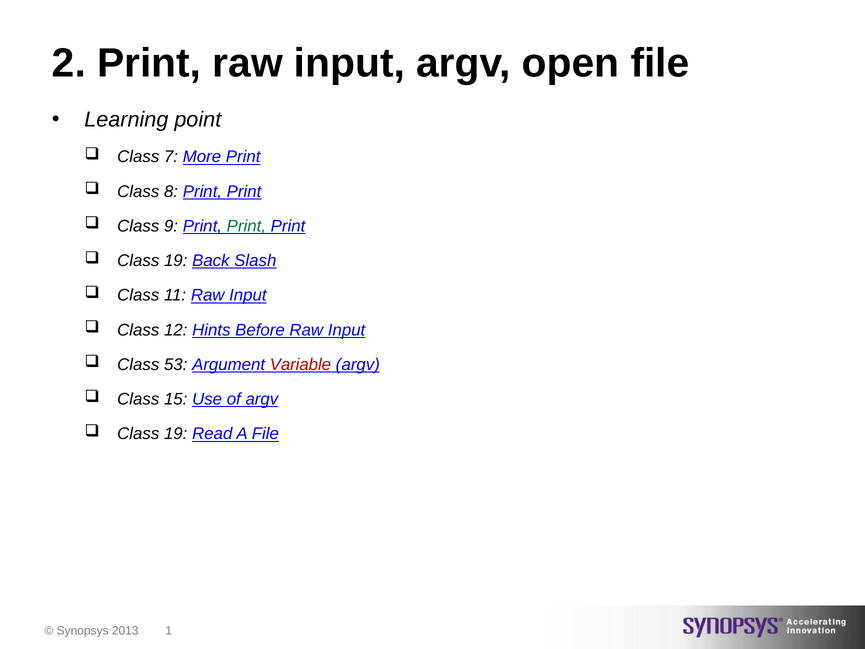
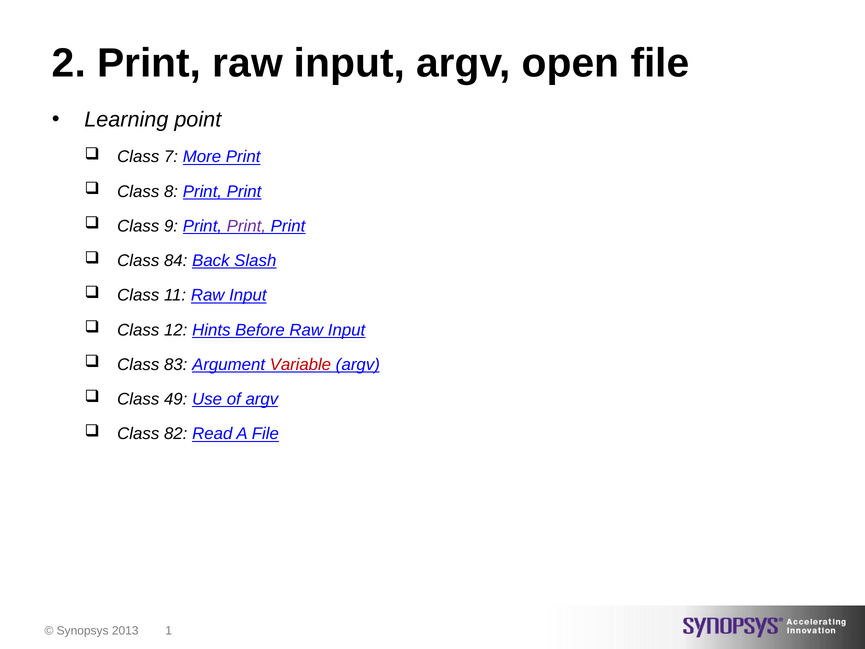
Print colour: green -> purple (246, 226)
19: 19 -> 84 (176, 261)
53: 53 -> 83 (176, 364)
15: 15 -> 49 (176, 399)
19: 19 -> 82 (176, 434)
